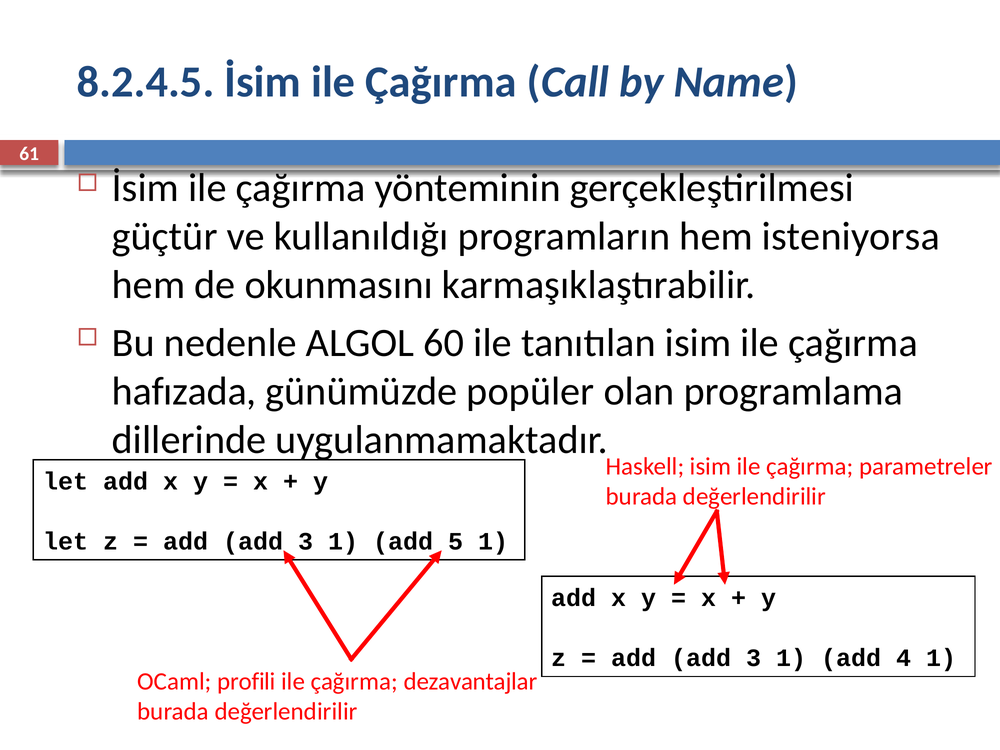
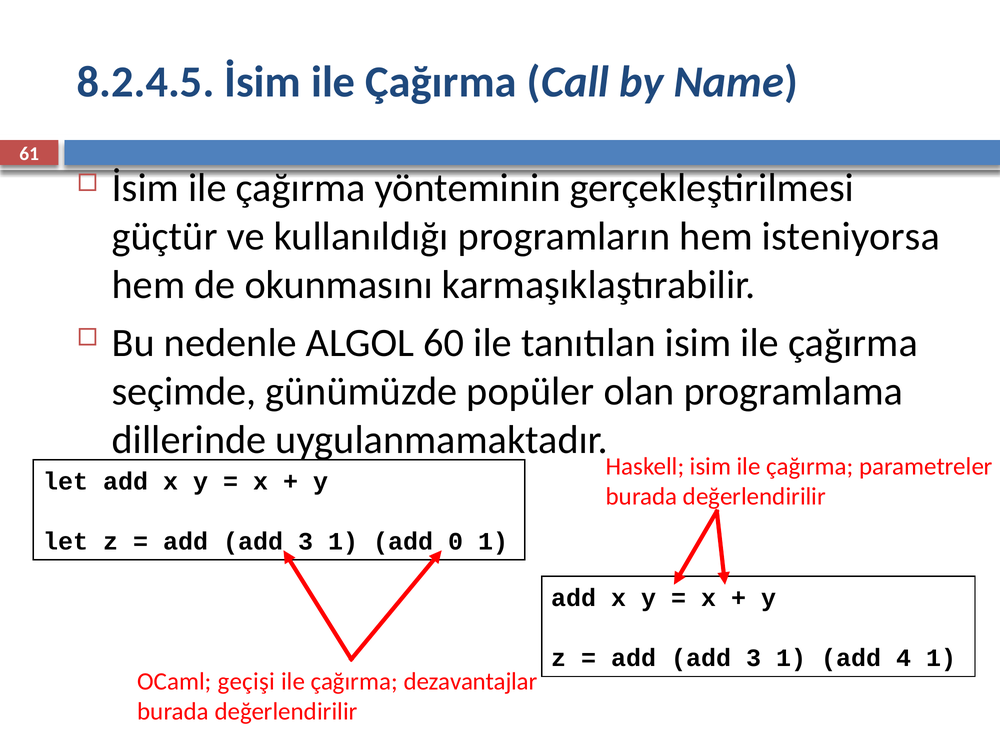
hafızada: hafızada -> seçimde (184, 391)
5: 5 -> 0 (456, 542)
profili: profili -> geçişi (246, 682)
